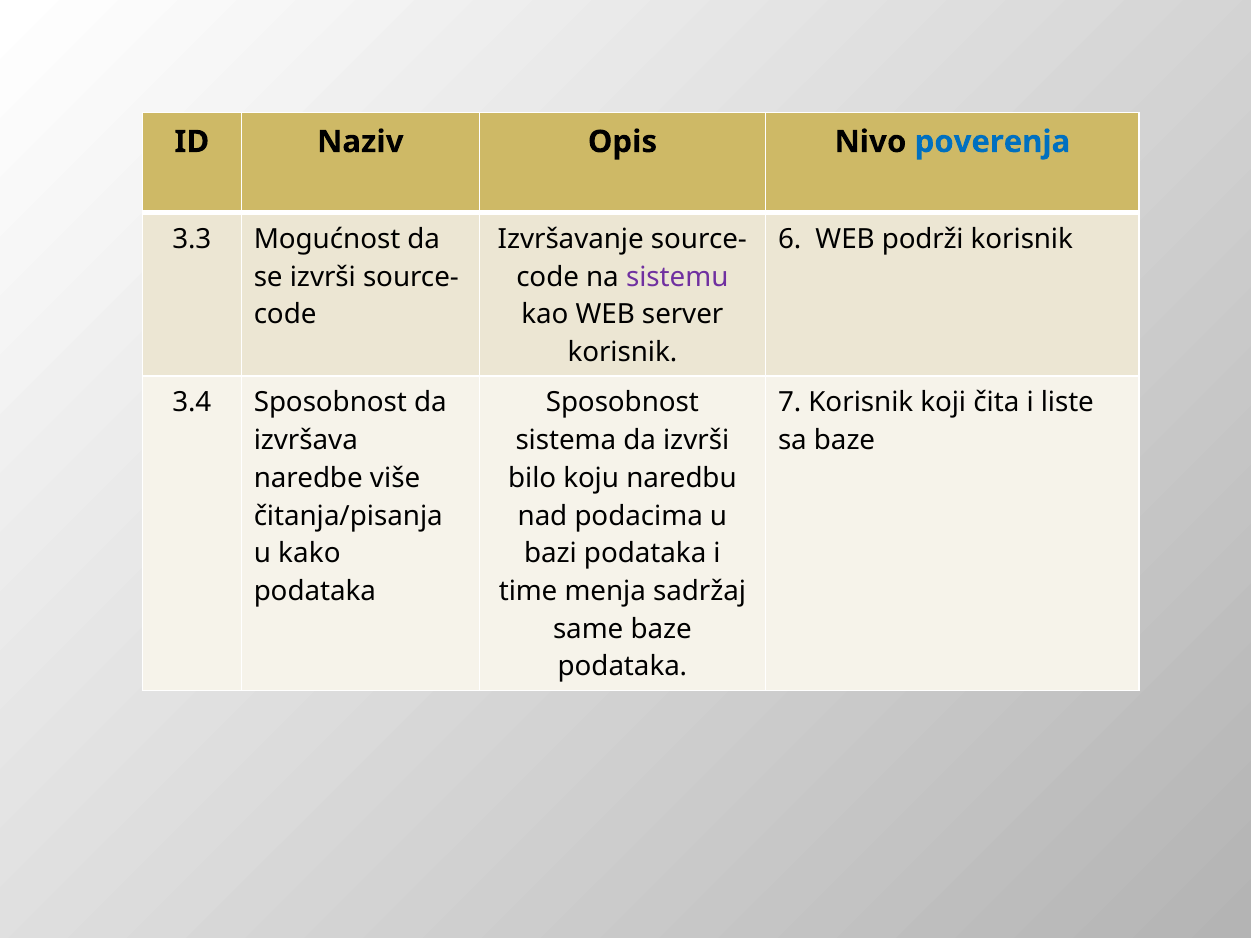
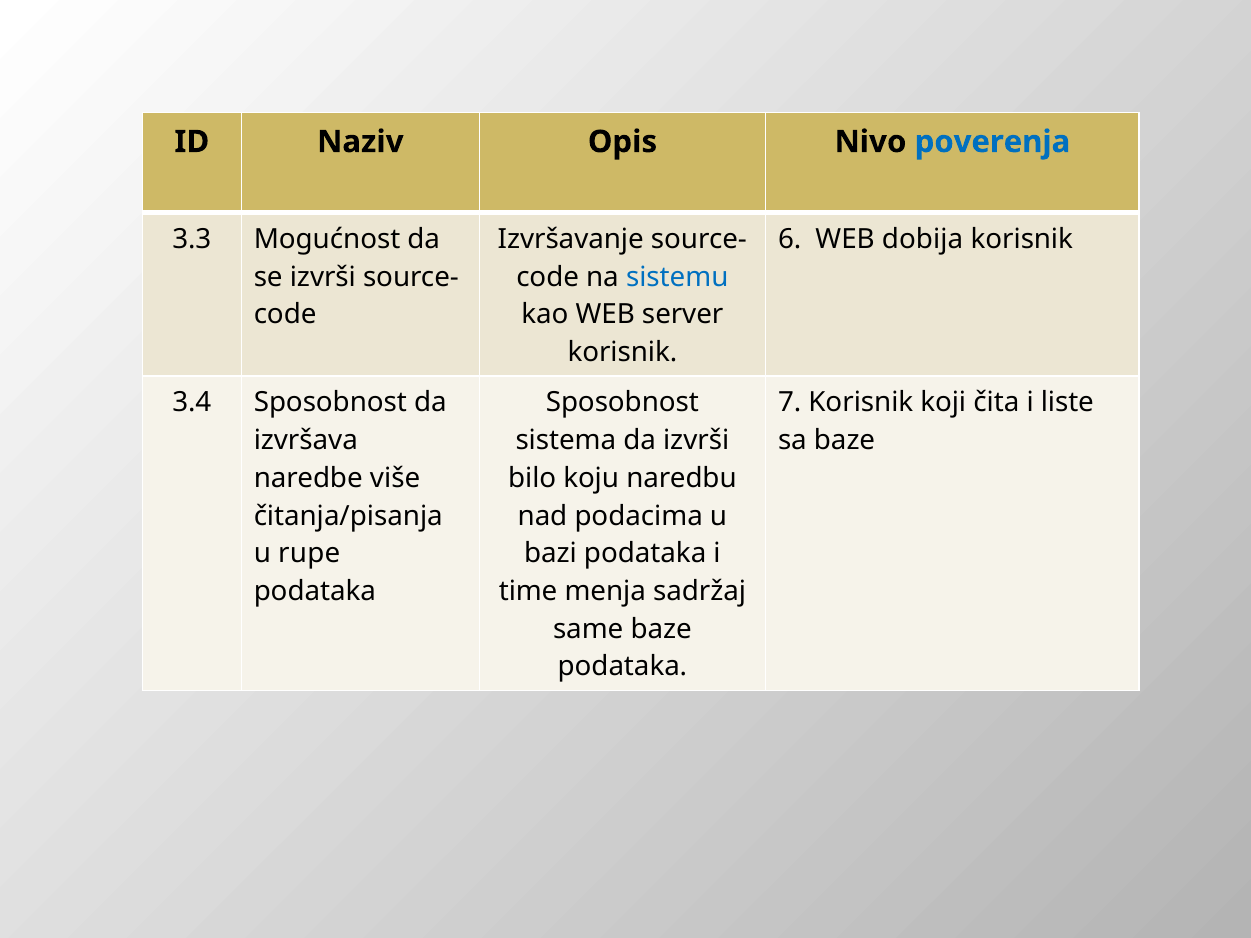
podrži: podrži -> dobija (923, 239)
sistemu colour: purple -> blue (677, 277)
kako: kako -> rupe (309, 554)
